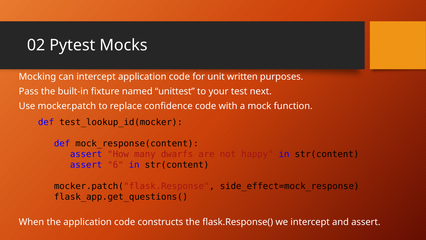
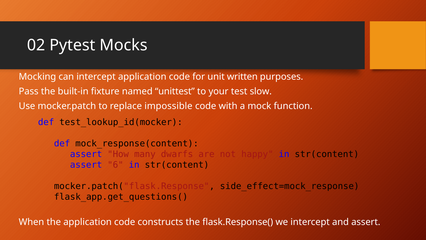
next: next -> slow (261, 91)
confidence: confidence -> impossible (168, 106)
